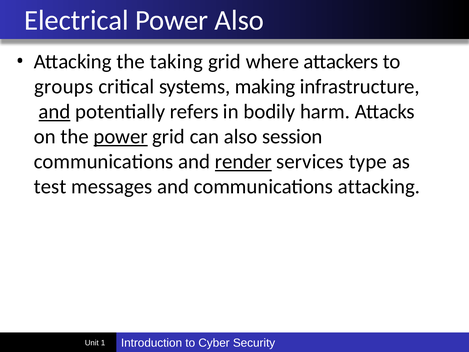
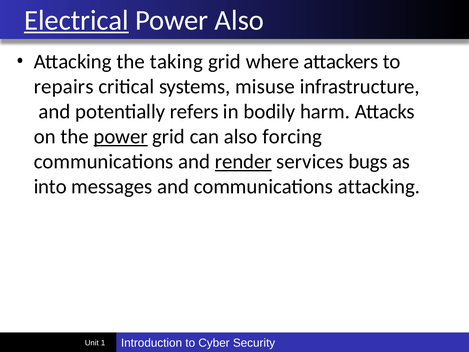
Electrical underline: none -> present (76, 20)
groups: groups -> repairs (64, 87)
making: making -> misuse (265, 87)
and underline: present -> none (55, 112)
session: session -> forcing (292, 137)
type: type -> bugs (368, 162)
test: test -> into (50, 187)
